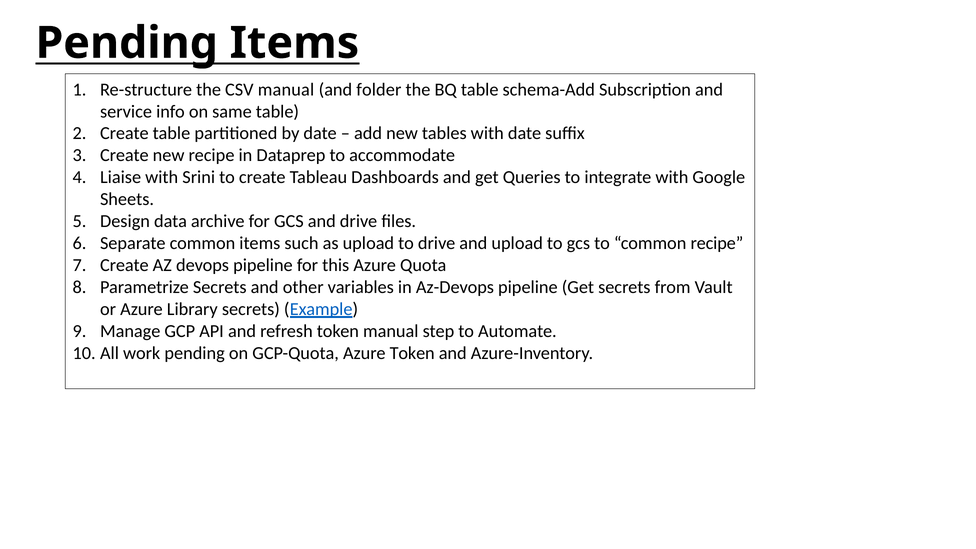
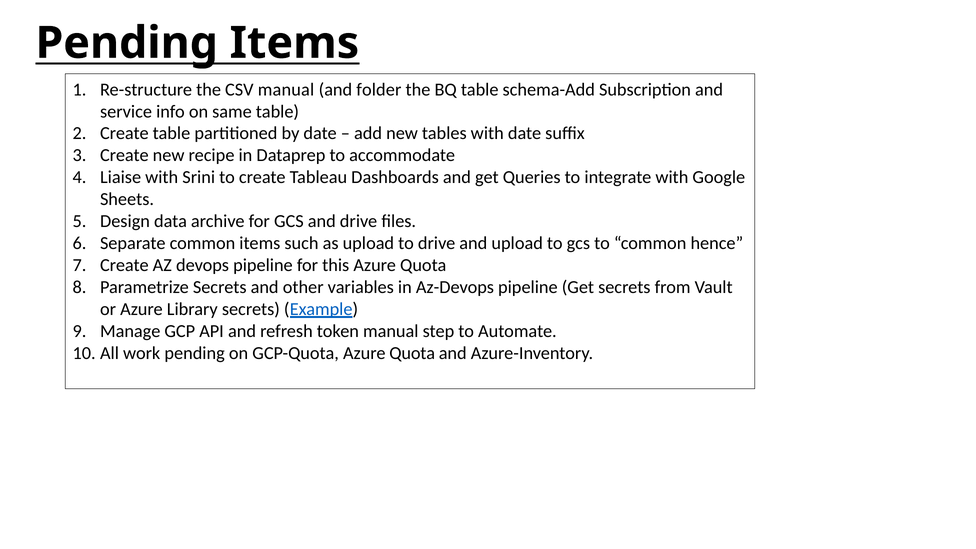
common recipe: recipe -> hence (717, 243)
GCP-Quota Azure Token: Token -> Quota (412, 353)
